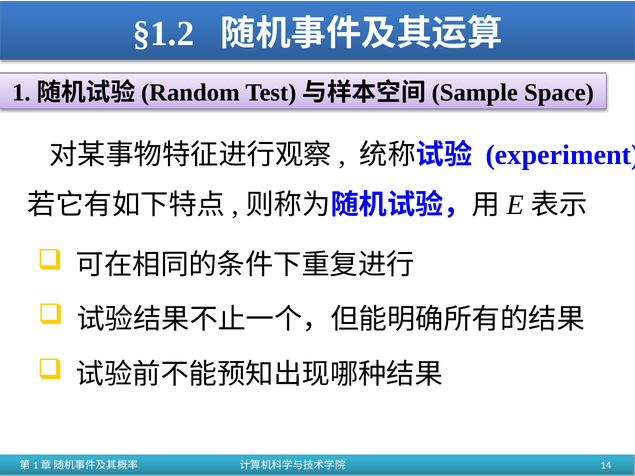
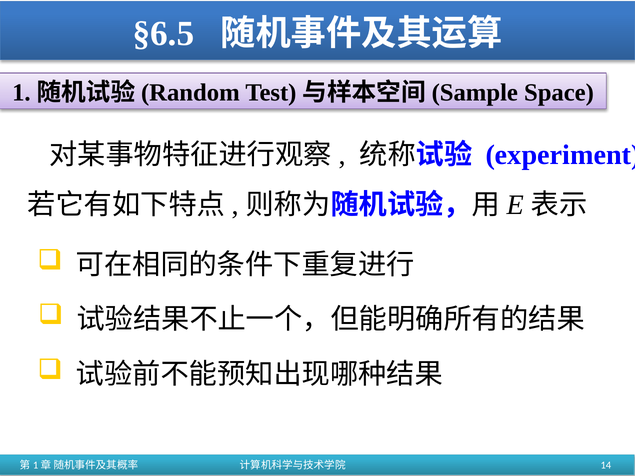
§1.2: §1.2 -> §6.5 (163, 34)
